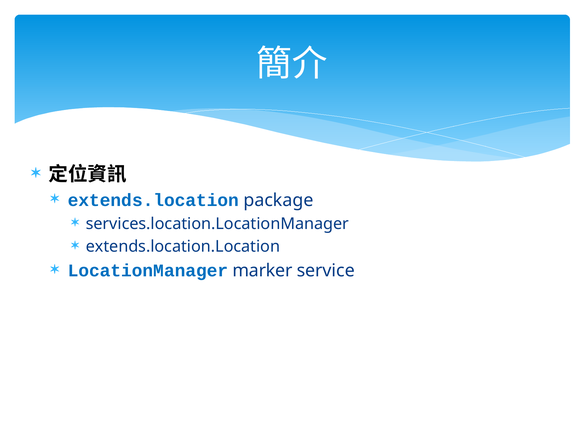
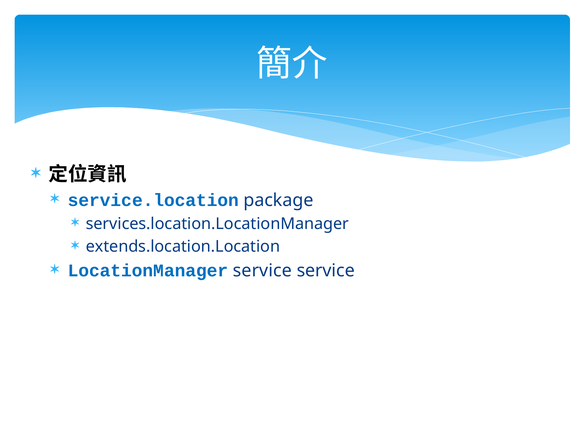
extends.location: extends.location -> service.location (153, 200)
LocationManager marker: marker -> service (262, 271)
